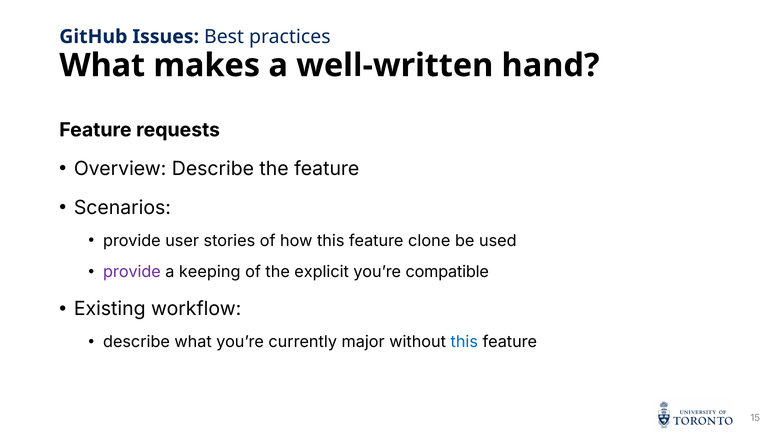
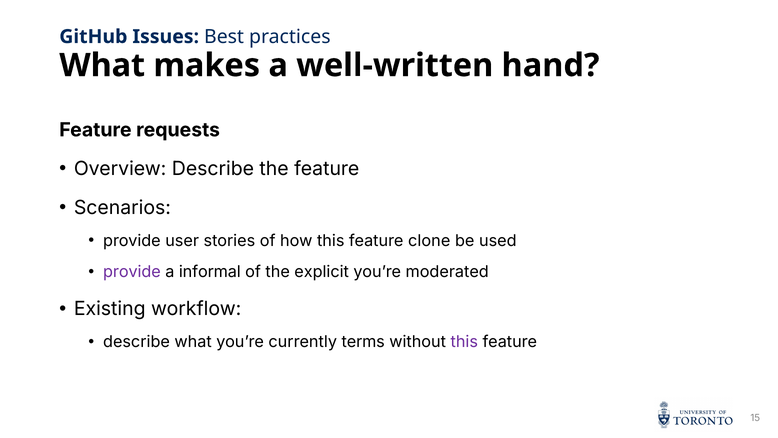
keeping: keeping -> informal (210, 272)
compatible: compatible -> moderated (447, 272)
major: major -> terms (363, 342)
this colour: blue -> purple (464, 342)
